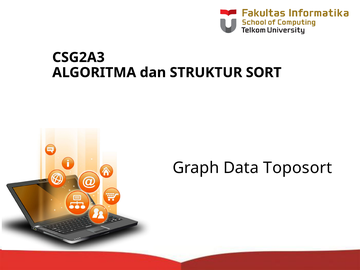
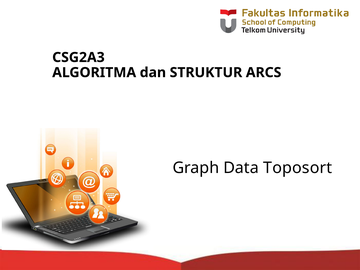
SORT: SORT -> ARCS (264, 73)
